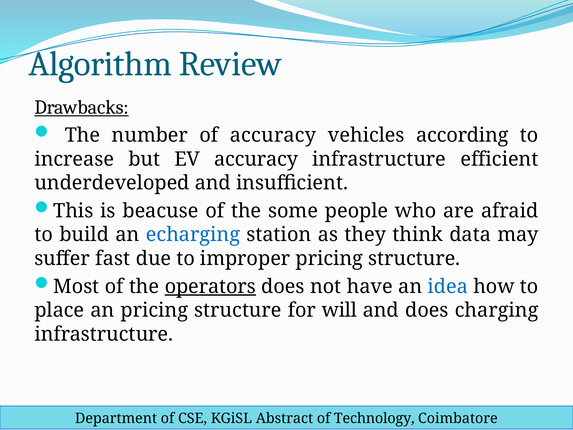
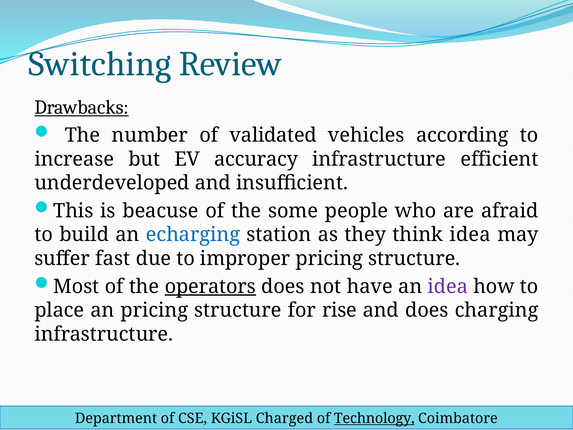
Algorithm: Algorithm -> Switching (100, 64)
of accuracy: accuracy -> validated (273, 135)
think data: data -> idea (470, 235)
idea colour: blue -> purple (448, 286)
will: will -> rise (339, 310)
Abstract: Abstract -> Charged (284, 418)
Technology underline: none -> present (374, 418)
